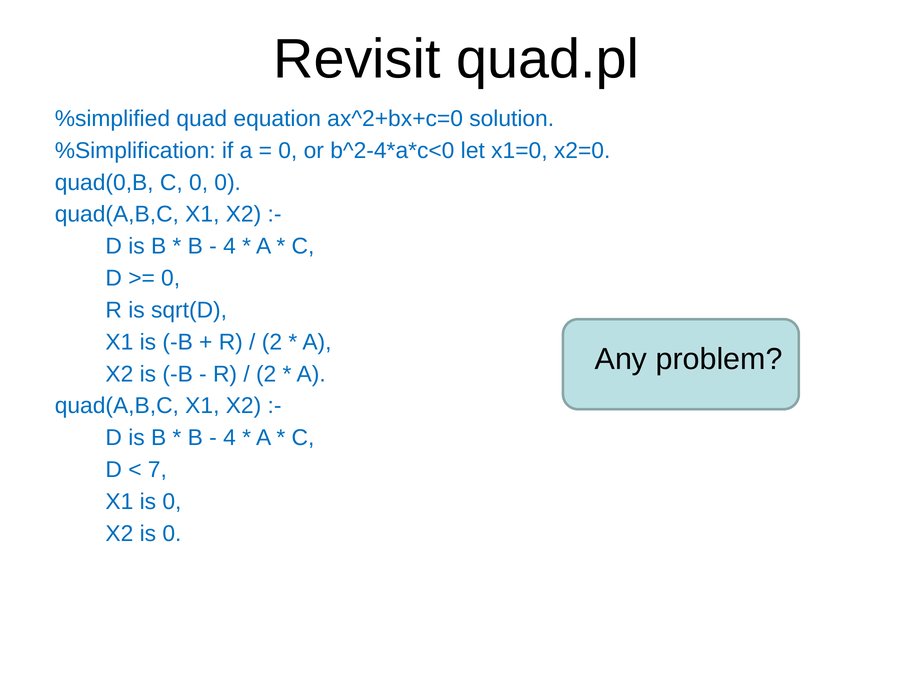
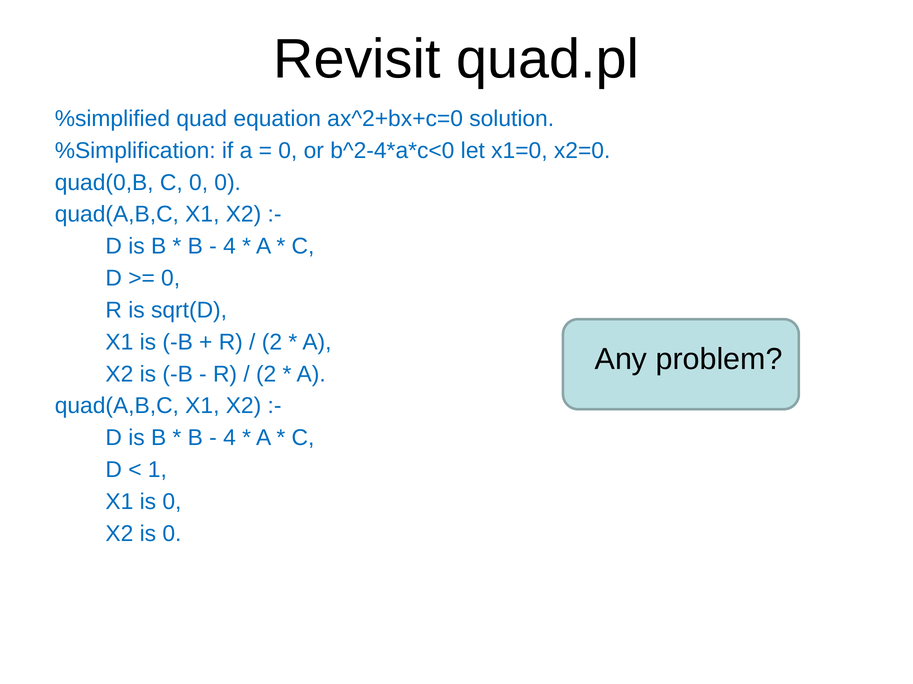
7: 7 -> 1 (157, 470)
